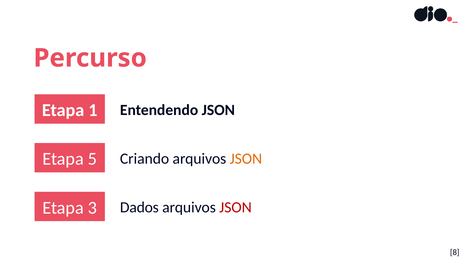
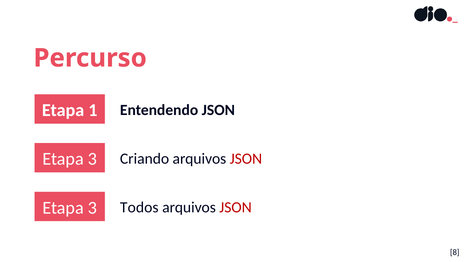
5: 5 -> 3 (92, 159)
JSON colour: orange -> red (246, 159)
Dados: Dados -> Todos (139, 208)
